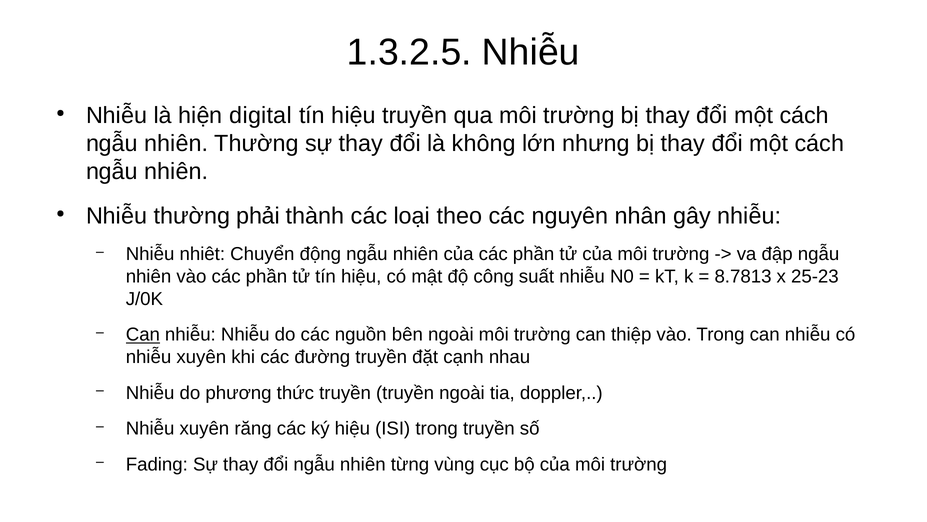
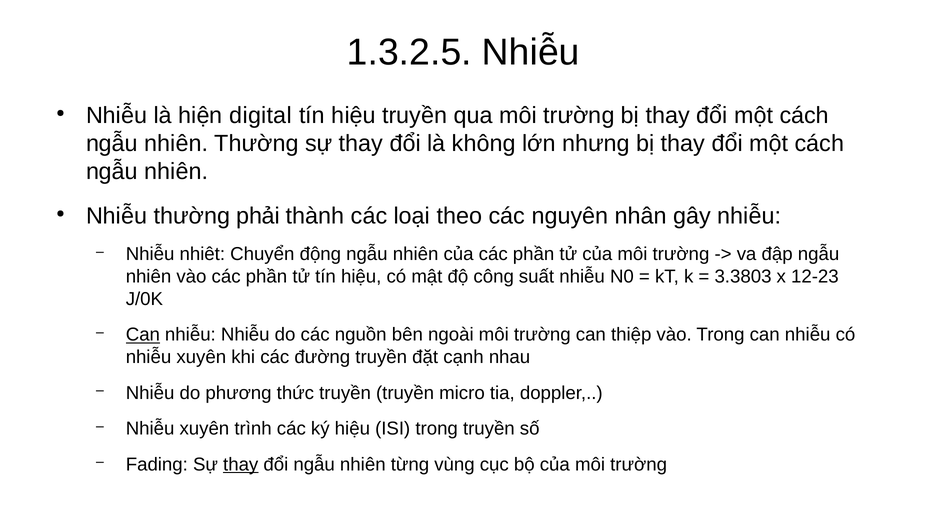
8.7813: 8.7813 -> 3.3803 (743, 276)
25-23: 25-23 -> 12-23 (815, 276)
truyền ngoài: ngoài -> micro (462, 393)
răng: răng -> trình (253, 428)
thay underline: none -> present (241, 464)
